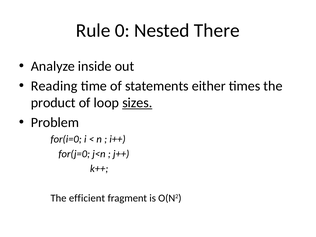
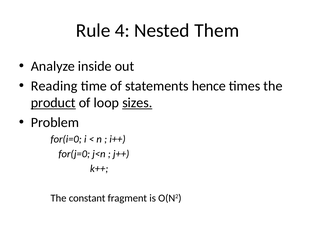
0: 0 -> 4 (122, 31)
There: There -> Them (217, 31)
either: either -> hence (209, 86)
product underline: none -> present (53, 103)
efficient: efficient -> constant (87, 198)
